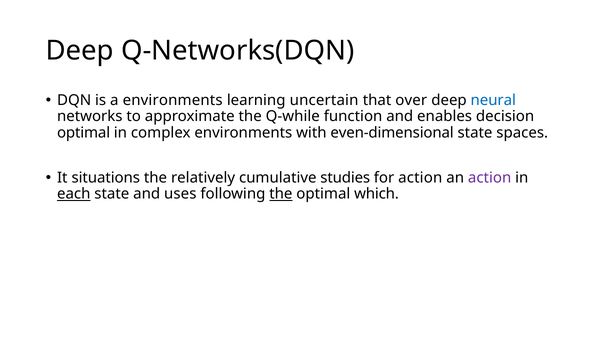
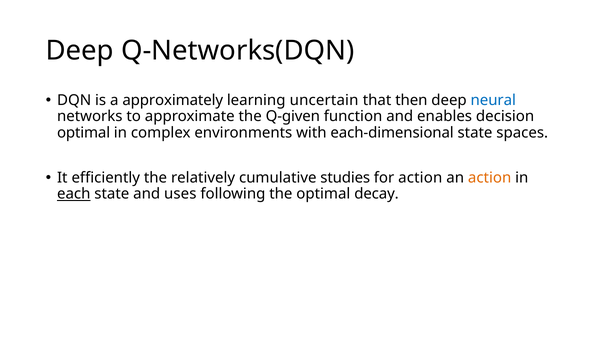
a environments: environments -> approximately (173, 100)
over: over -> then (411, 100)
Q-while: Q-while -> Q-given (293, 116)
even-dimensional: even-dimensional -> each-dimensional (392, 133)
situations: situations -> efficiently (106, 178)
action colour: purple -> orange (490, 178)
the underline: present -> none (281, 194)
which: which -> decay (376, 194)
